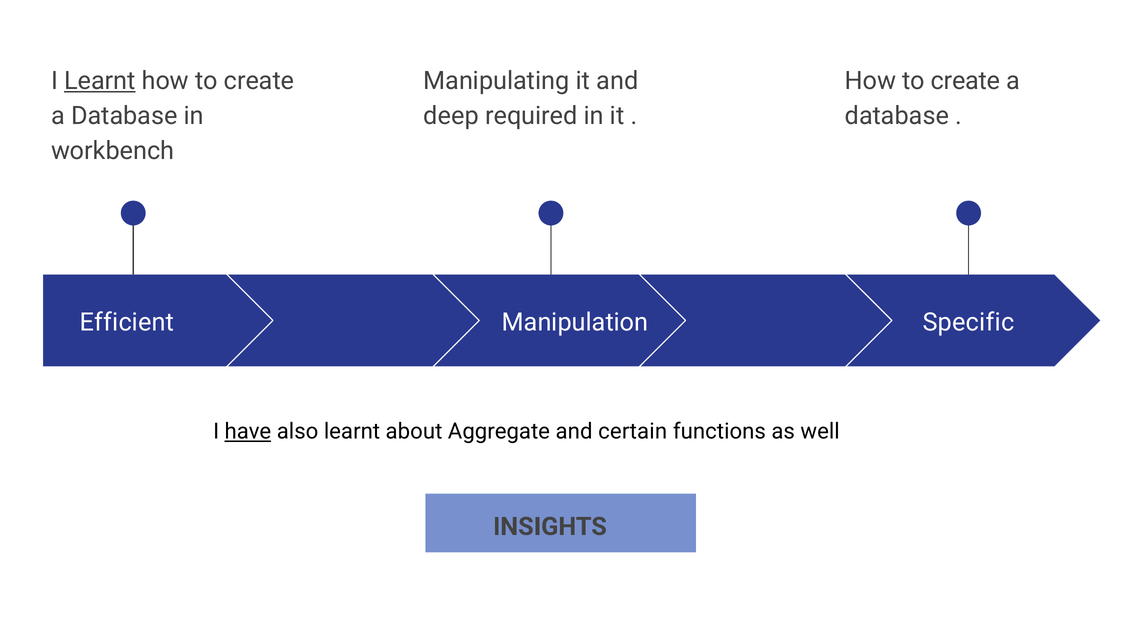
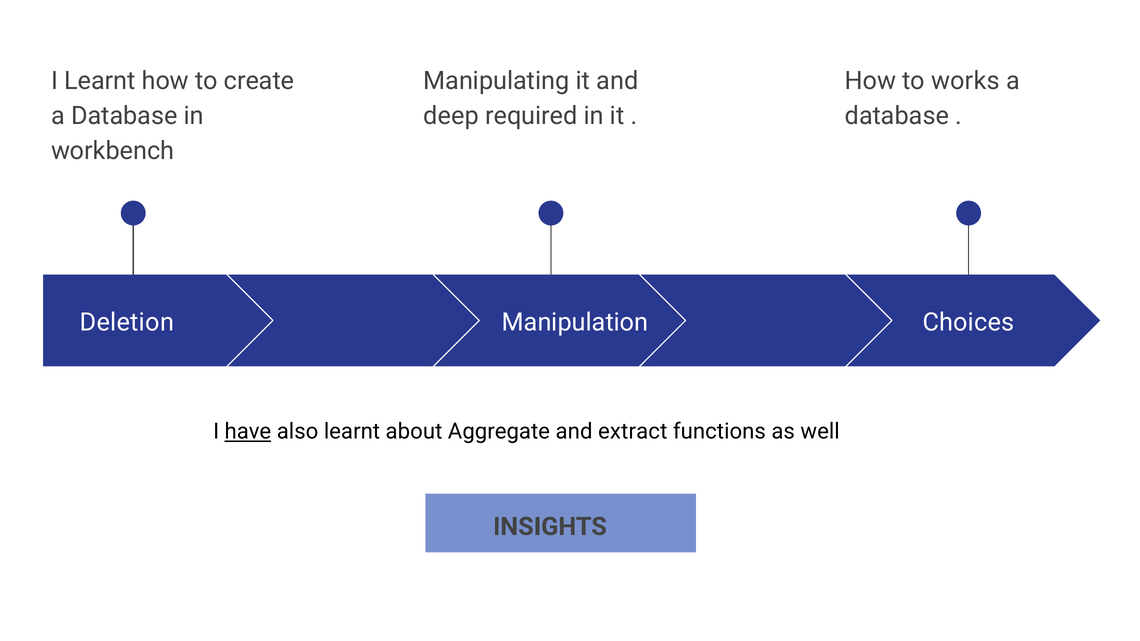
Learnt underline: present -> none (100, 81)
create: create -> works (965, 81)
Efficient: Efficient -> Deletion (127, 322)
Specific: Specific -> Choices (968, 322)
certain: certain -> extract (633, 432)
